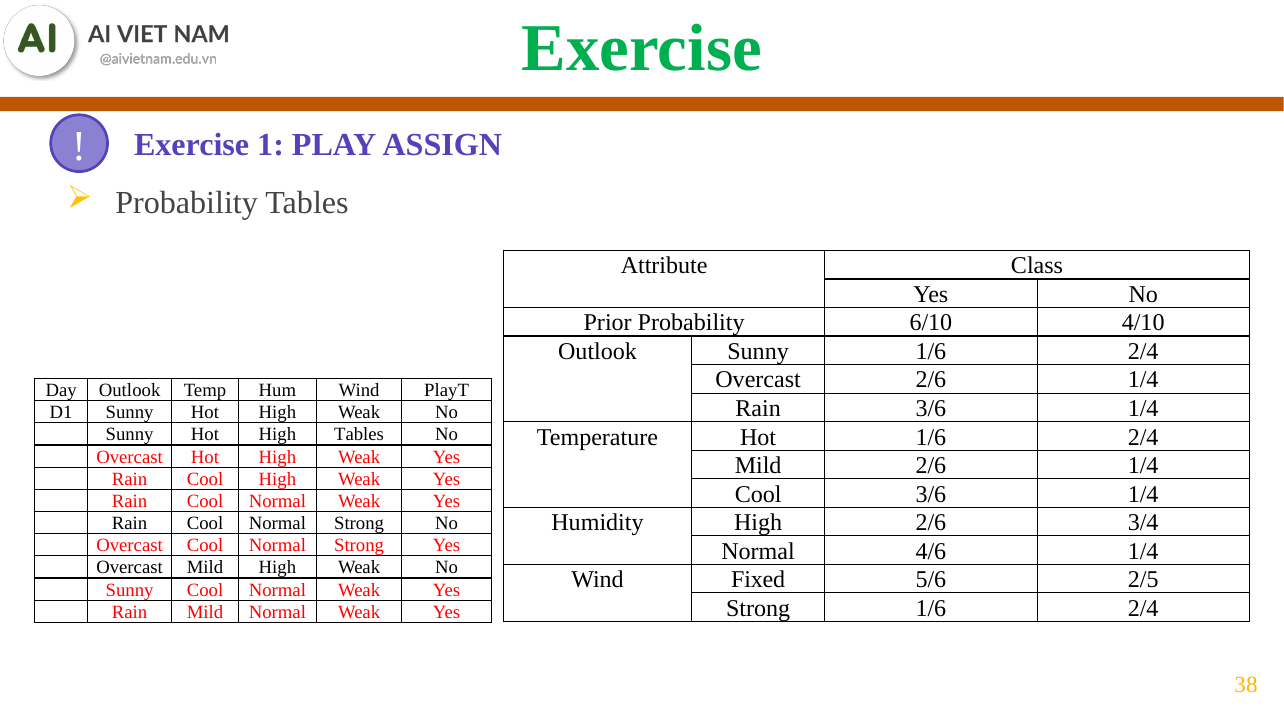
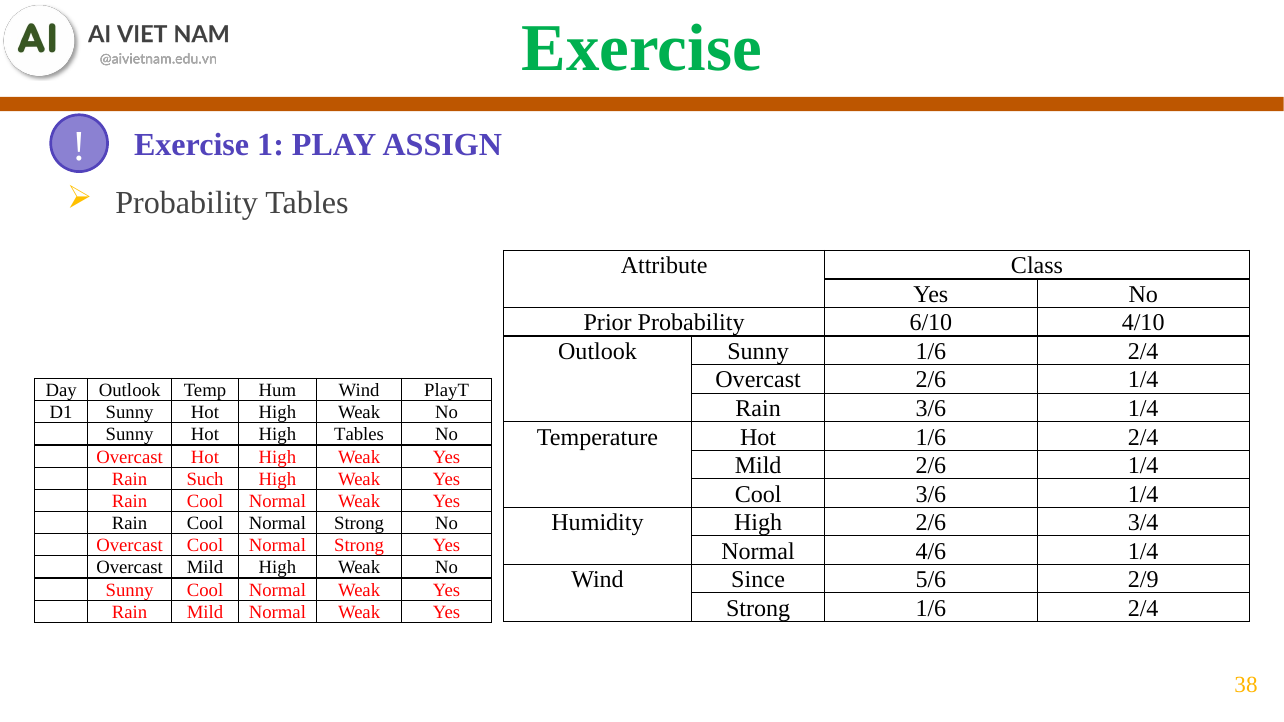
D4 Rain Cool: Cool -> Such (205, 479)
Fixed: Fixed -> Since (758, 580)
2/5: 2/5 -> 2/9 (1143, 580)
